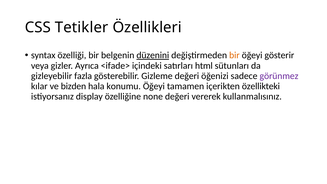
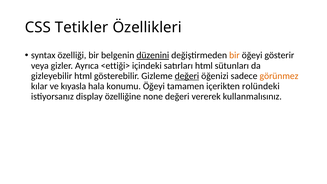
<ifade>: <ifade> -> <ettiği> (115, 66)
gizleyebilir fazla: fazla -> html (83, 76)
değeri underline: none -> present (187, 76)
görünmez colour: purple -> orange (279, 76)
bizden: bizden -> kıyasla (73, 86)
özellikteki: özellikteki -> rolündeki (261, 86)
